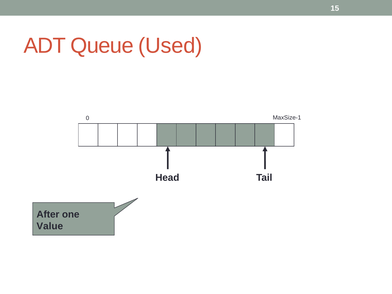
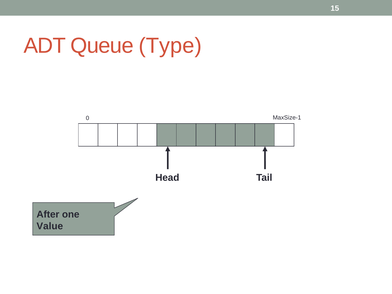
Used: Used -> Type (170, 46)
